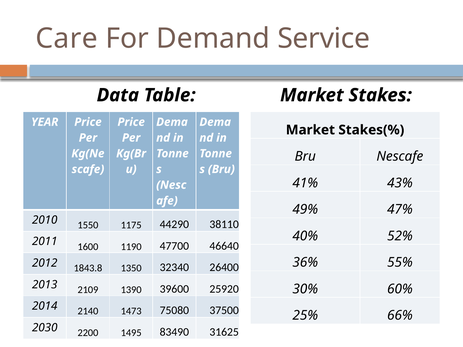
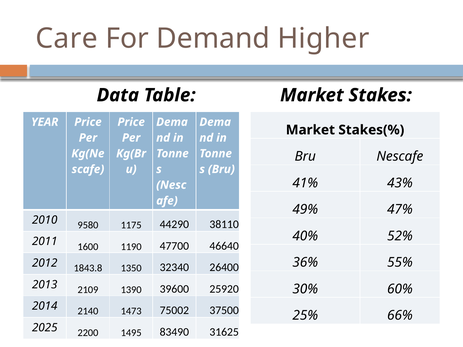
Service: Service -> Higher (323, 39)
1550: 1550 -> 9580 (88, 225)
75080: 75080 -> 75002 (174, 311)
2030: 2030 -> 2025 (45, 328)
